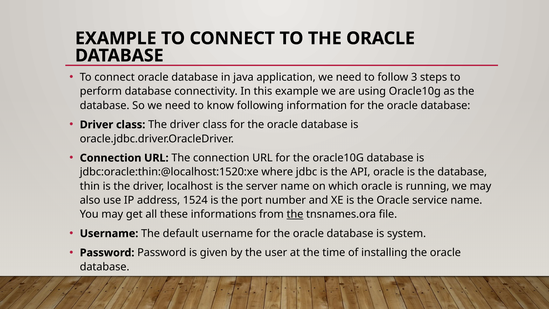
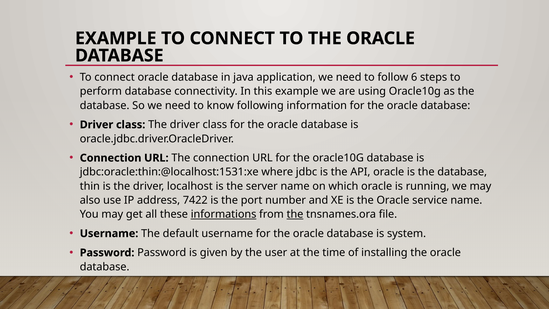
3: 3 -> 6 (414, 77)
jdbc:oracle:thin:@localhost:1520:xe: jdbc:oracle:thin:@localhost:1520:xe -> jdbc:oracle:thin:@localhost:1531:xe (169, 172)
1524: 1524 -> 7422 (195, 200)
informations underline: none -> present (224, 214)
